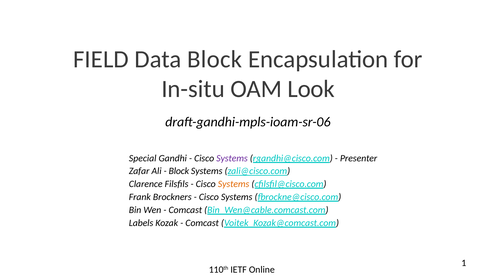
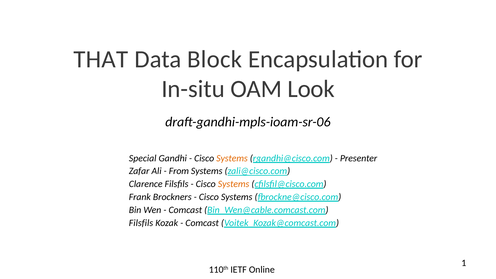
FIELD: FIELD -> THAT (101, 59)
Systems colour: purple -> orange (232, 158)
Block: Block -> From (179, 171)
Labels: Labels -> Filsfils (141, 223)
